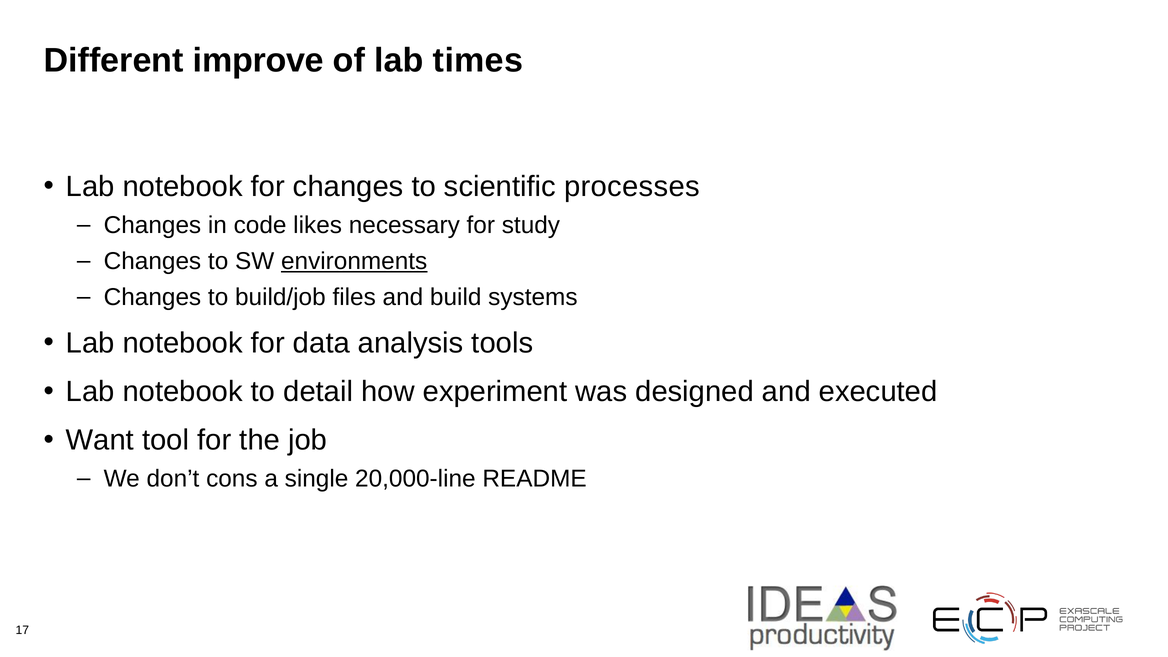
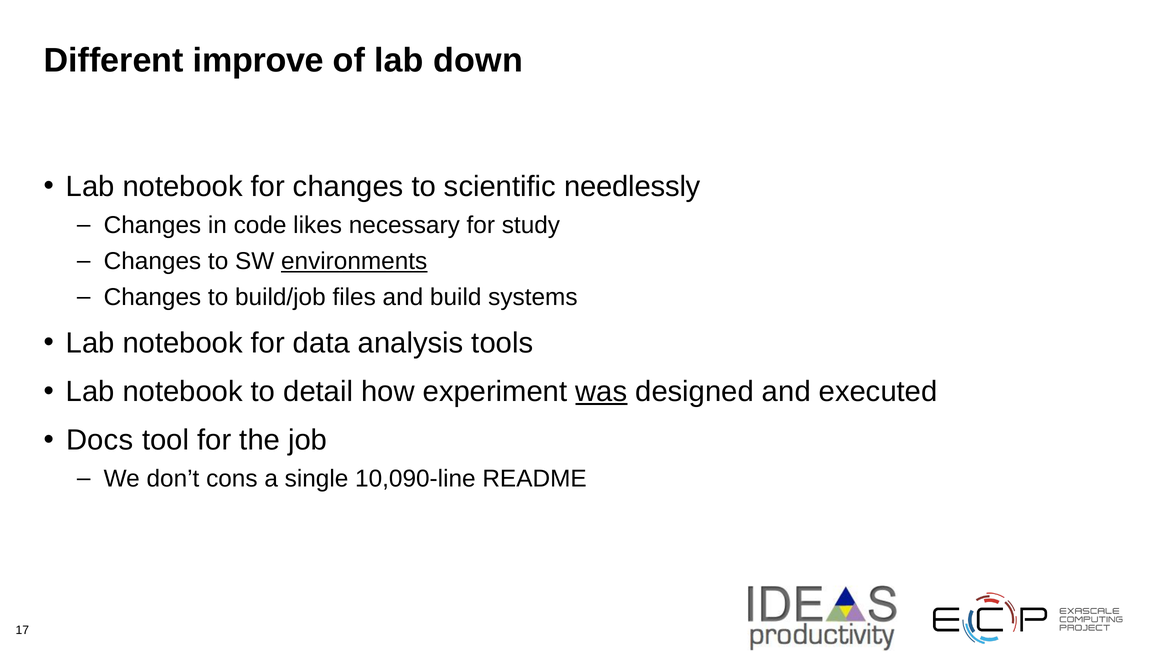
times: times -> down (478, 60)
processes: processes -> needlessly (632, 186)
was underline: none -> present (601, 392)
Want: Want -> Docs (100, 440)
20,000-line: 20,000-line -> 10,090-line (415, 479)
